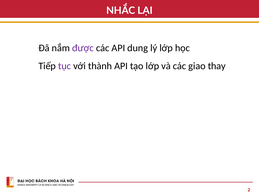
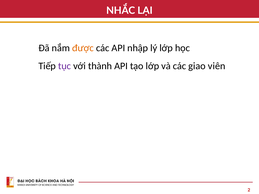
được colour: purple -> orange (83, 48)
dung: dung -> nhập (138, 48)
thay: thay -> viên (217, 66)
